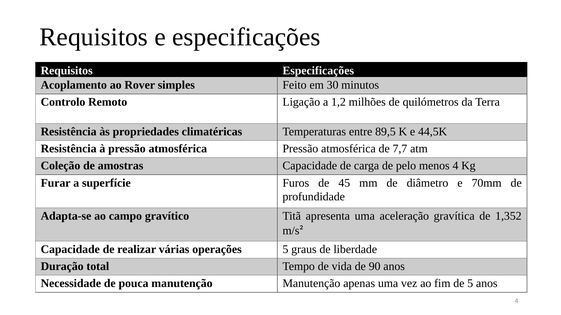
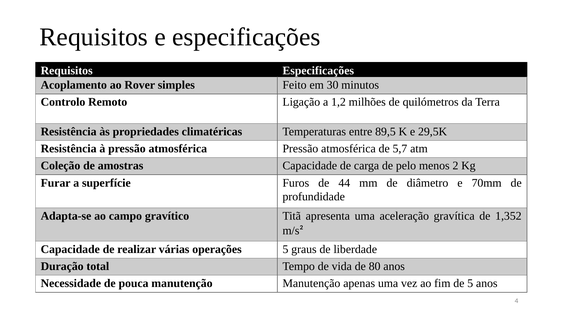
44,5K: 44,5K -> 29,5K (433, 132)
7,7: 7,7 -> 5,7 (400, 149)
menos 4: 4 -> 2 (455, 166)
45: 45 -> 44 (344, 183)
90: 90 -> 80 (375, 267)
